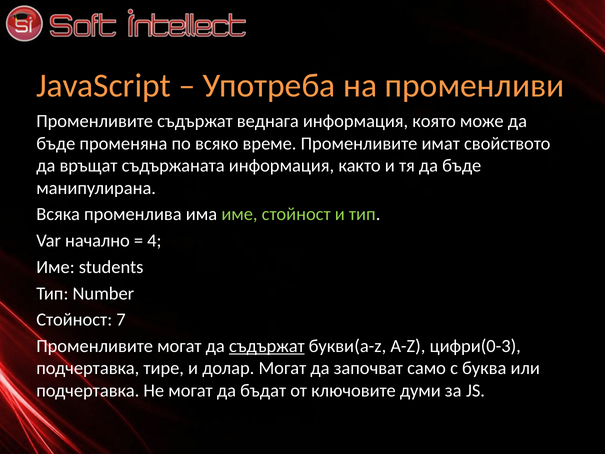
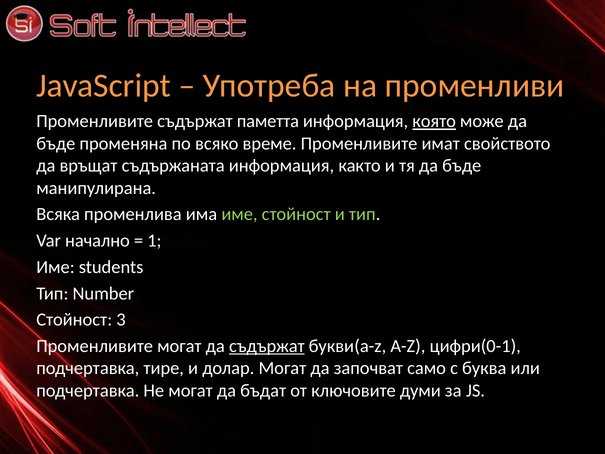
веднага: веднага -> паметта (268, 121)
която underline: none -> present (434, 121)
4: 4 -> 1 (154, 241)
7: 7 -> 3 (121, 320)
цифри(0-3: цифри(0-3 -> цифри(0-1 (475, 346)
